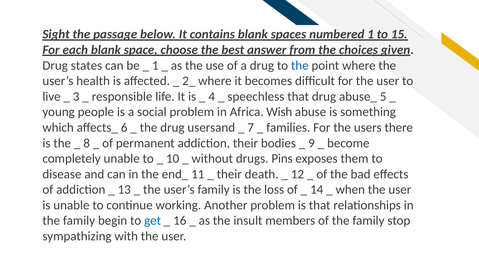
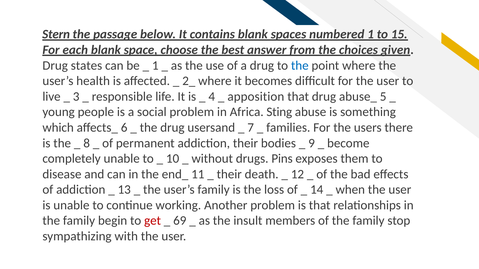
Sight: Sight -> Stern (56, 34)
speechless: speechless -> apposition (256, 97)
Wish: Wish -> Sting (279, 112)
get colour: blue -> red (153, 221)
16: 16 -> 69 (180, 221)
